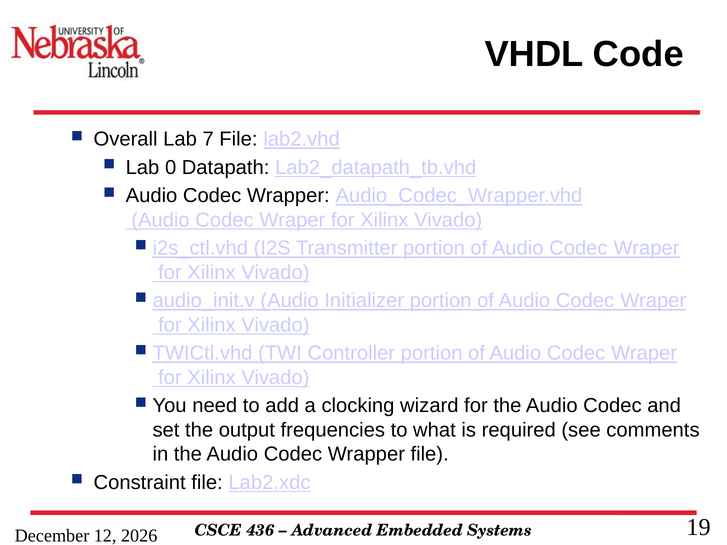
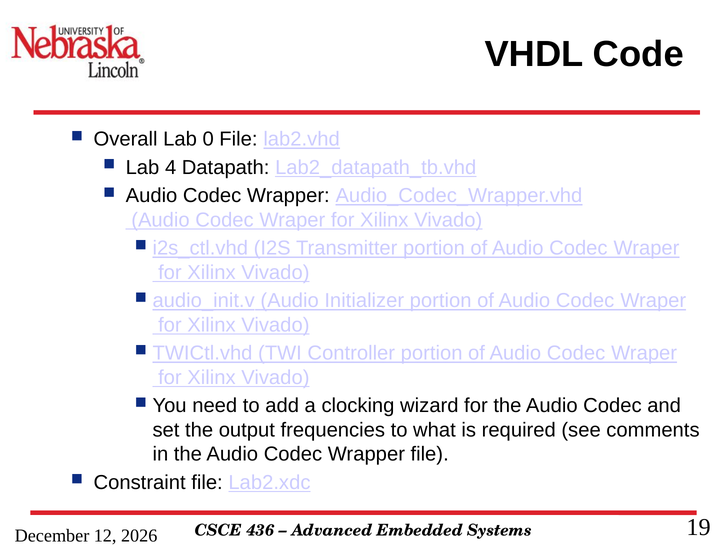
7: 7 -> 0 (208, 139)
0: 0 -> 4 (171, 168)
